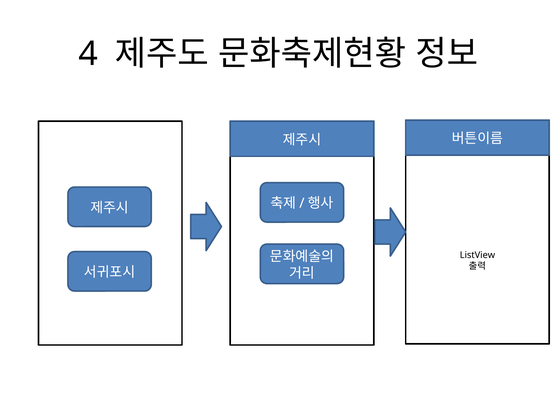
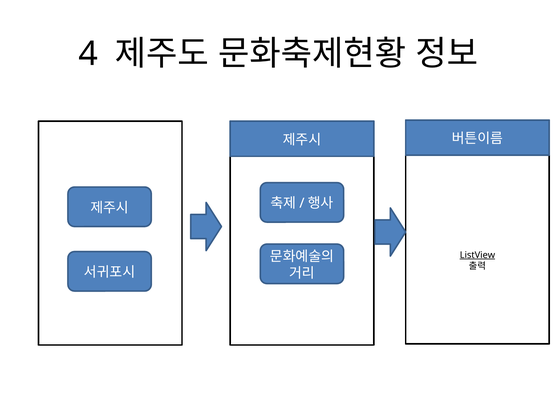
ListView underline: none -> present (477, 255)
